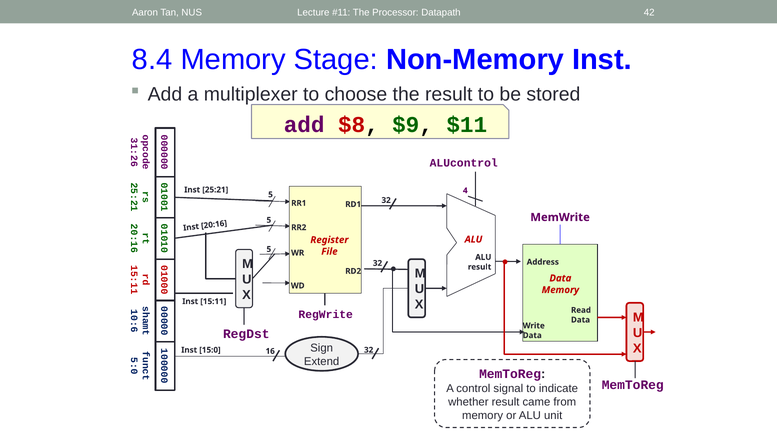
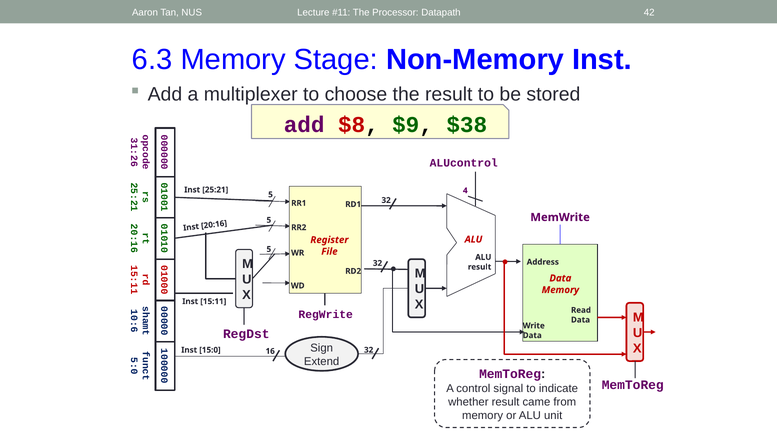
8.4: 8.4 -> 6.3 (152, 60)
$11: $11 -> $38 (467, 125)
